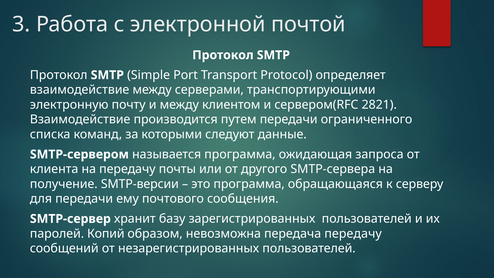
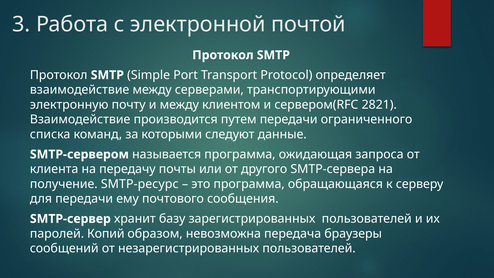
SMTP-версии: SMTP-версии -> SMTP-ресурс (140, 184)
передача передачу: передачу -> браузеры (353, 234)
